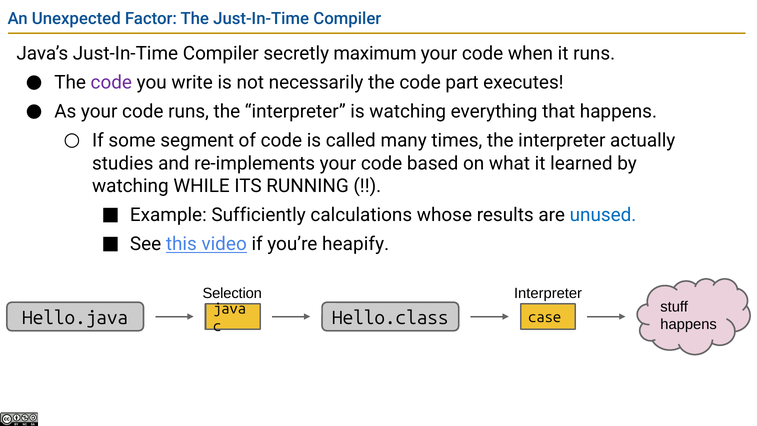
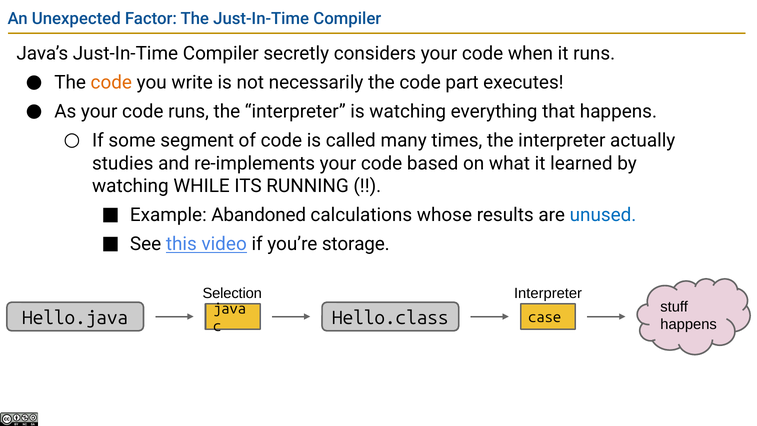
maximum: maximum -> considers (375, 54)
code colour: purple -> orange (111, 83)
Sufficiently: Sufficiently -> Abandoned (259, 215)
heapify: heapify -> storage (356, 244)
